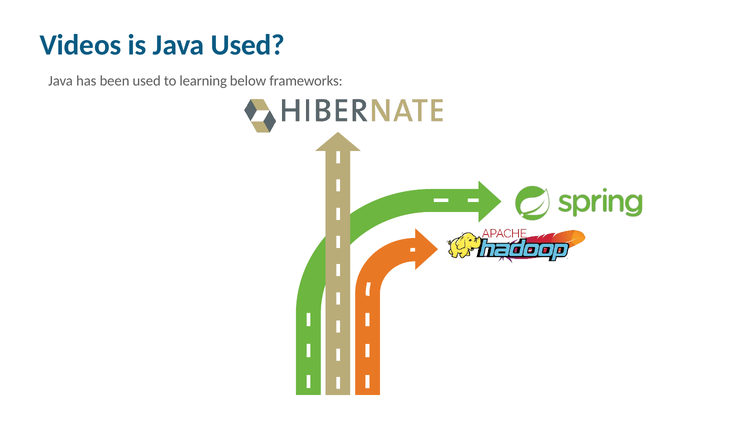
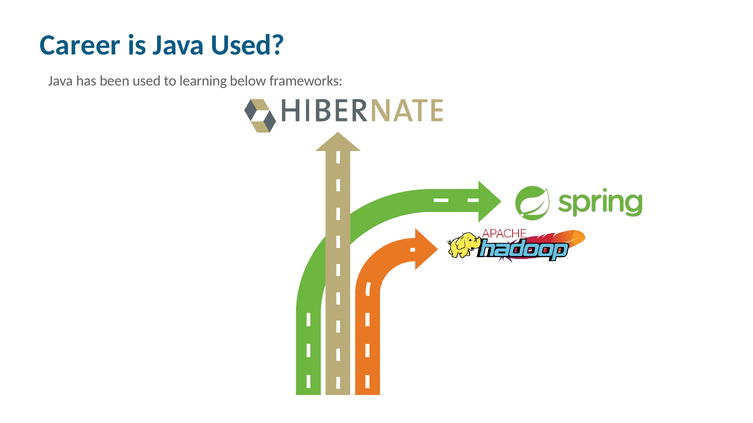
Videos: Videos -> Career (80, 45)
